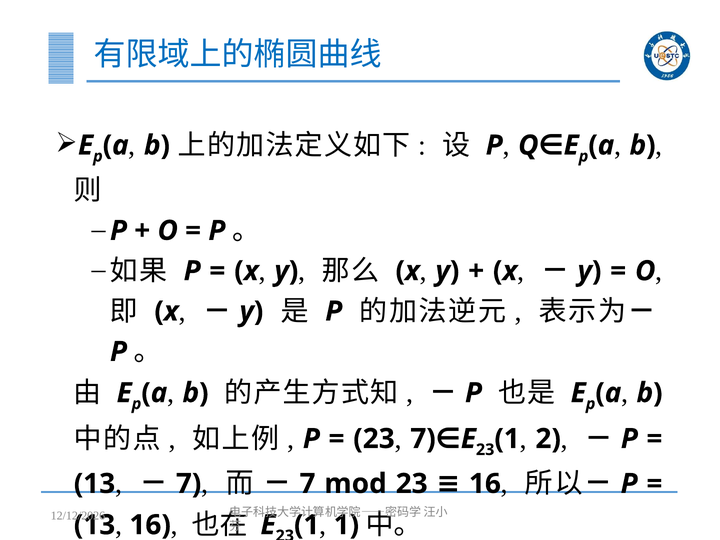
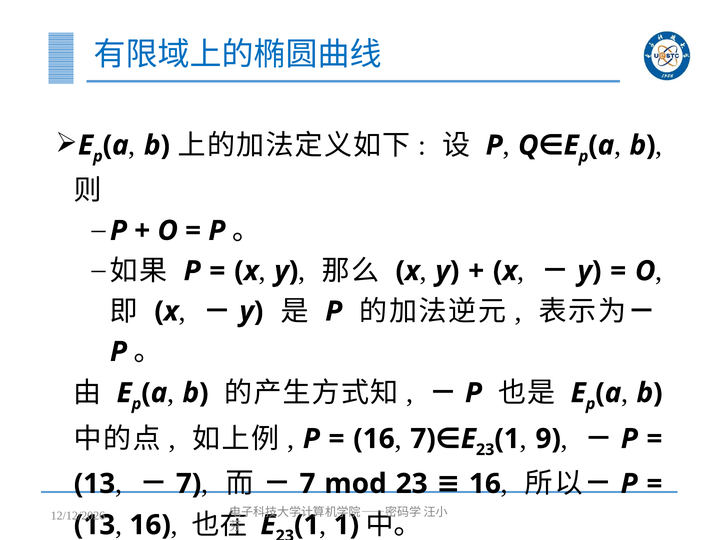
23: 23 -> 16 (374, 439)
2: 2 -> 9 (548, 439)
